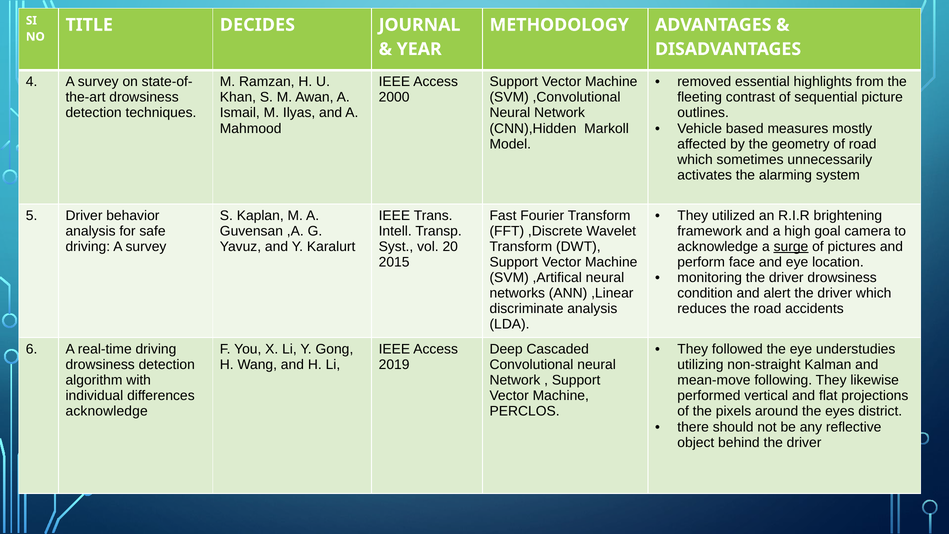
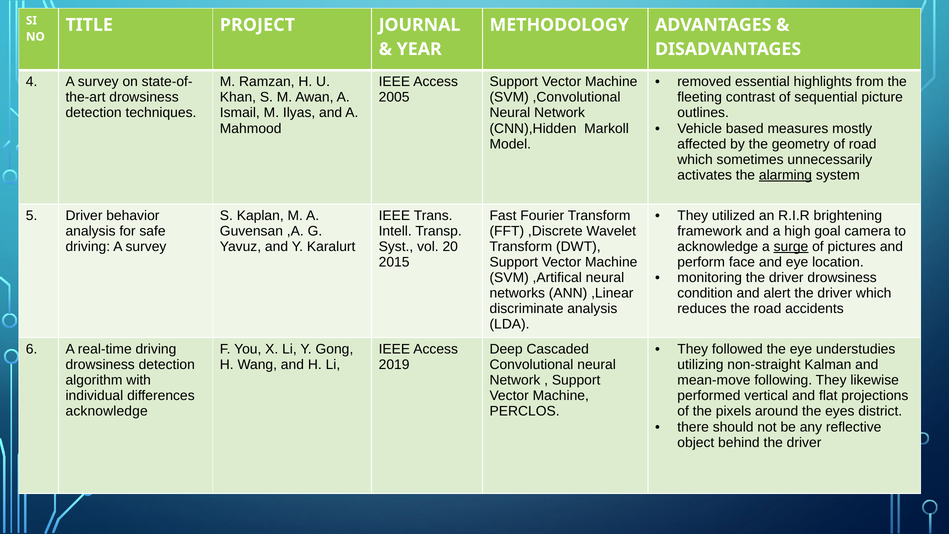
DECIDES: DECIDES -> PROJECT (257, 25)
2000: 2000 -> 2005 (394, 97)
alarming underline: none -> present (785, 175)
